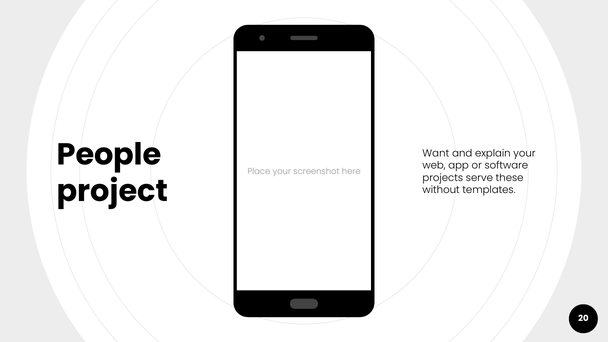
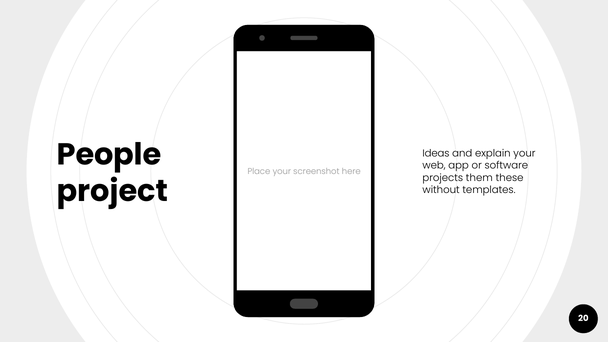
Want: Want -> Ideas (436, 153)
serve: serve -> them (479, 178)
